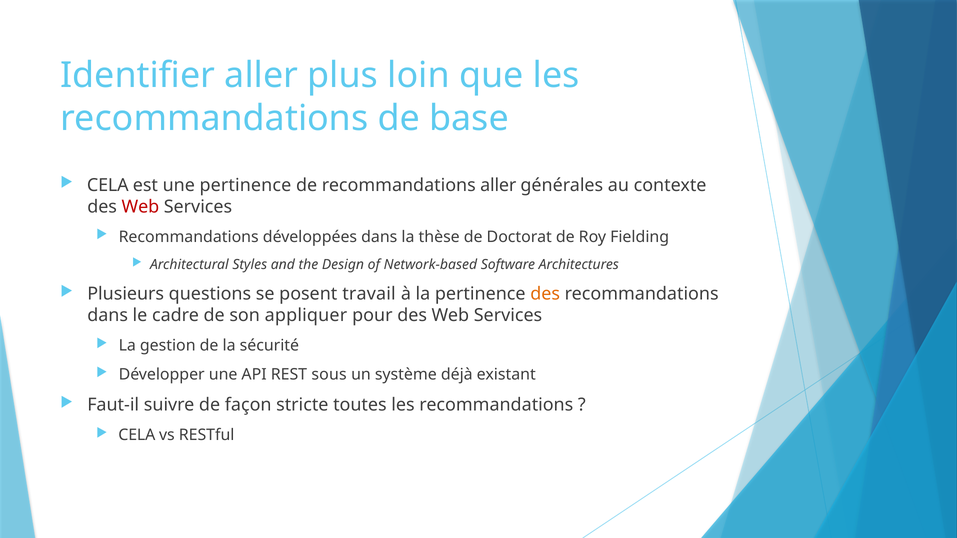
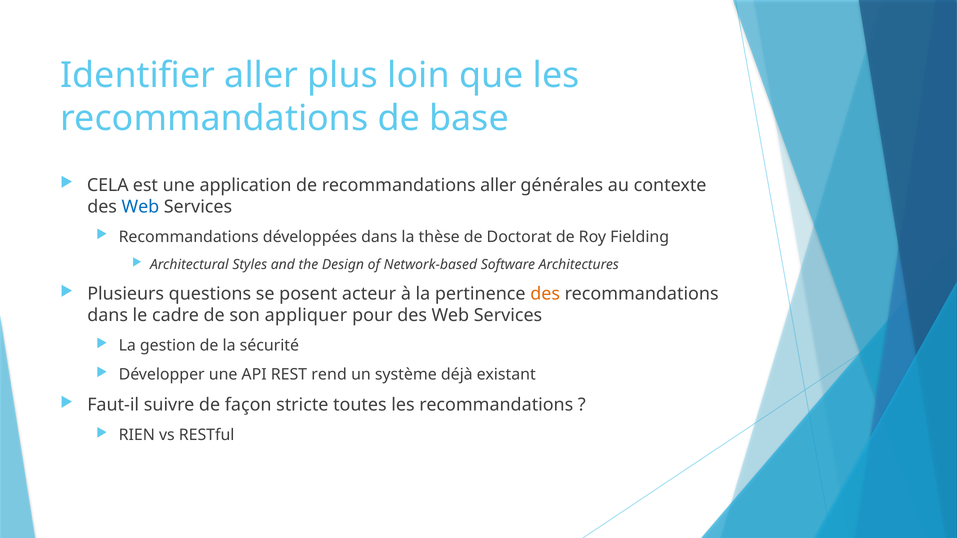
une pertinence: pertinence -> application (246, 185)
Web colour: red -> blue (140, 207)
travail: travail -> acteur (369, 294)
sous: sous -> rend (329, 375)
CELA: CELA -> RIEN (137, 435)
